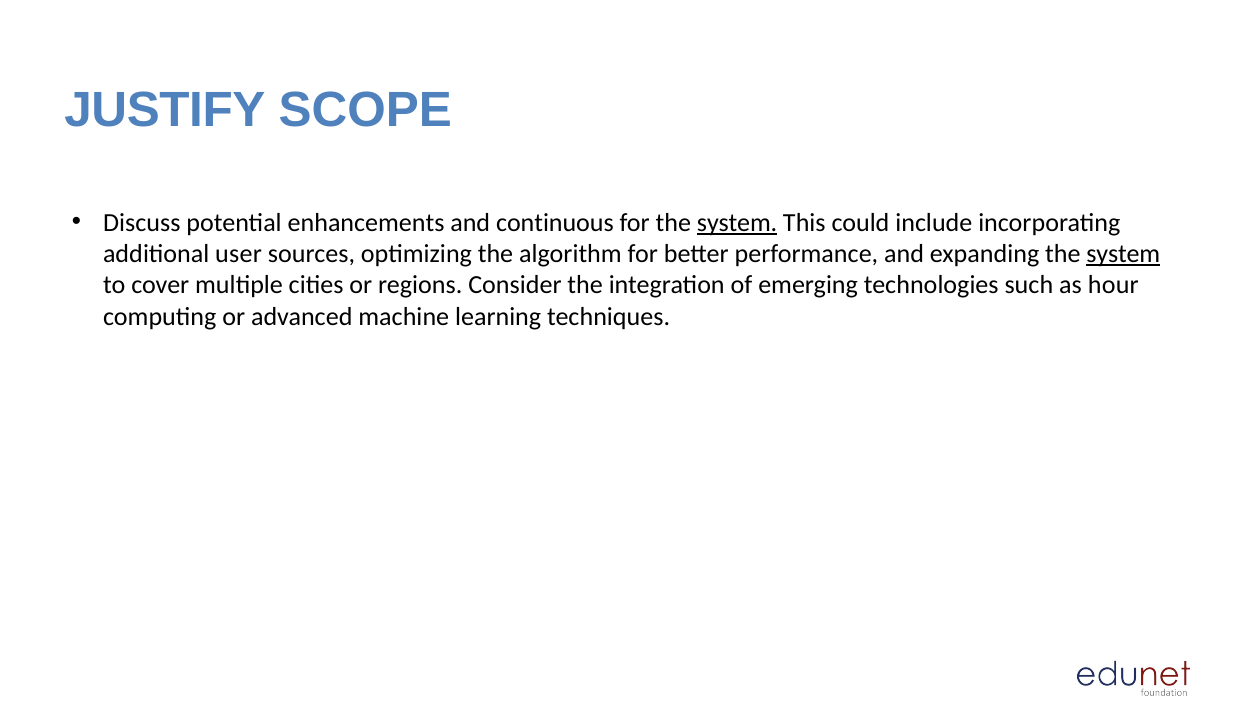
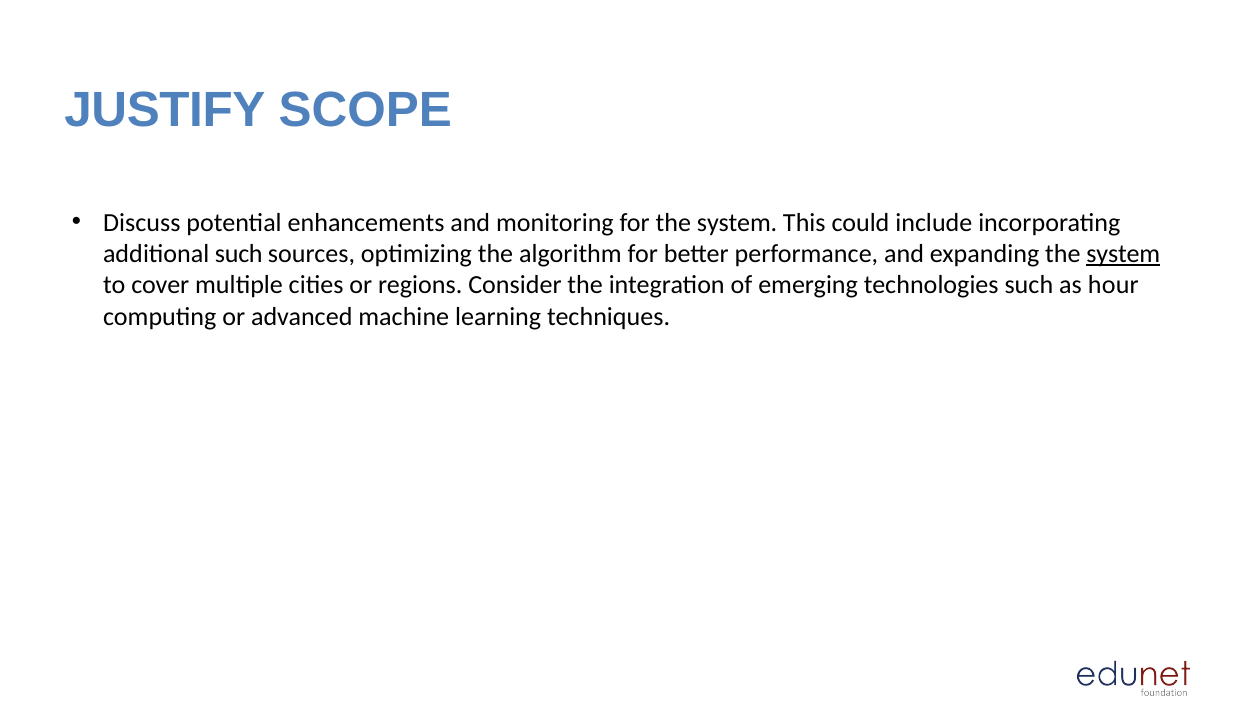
continuous: continuous -> monitoring (555, 223)
system underline: present -> none (737, 223)
additional user: user -> such (239, 254)
